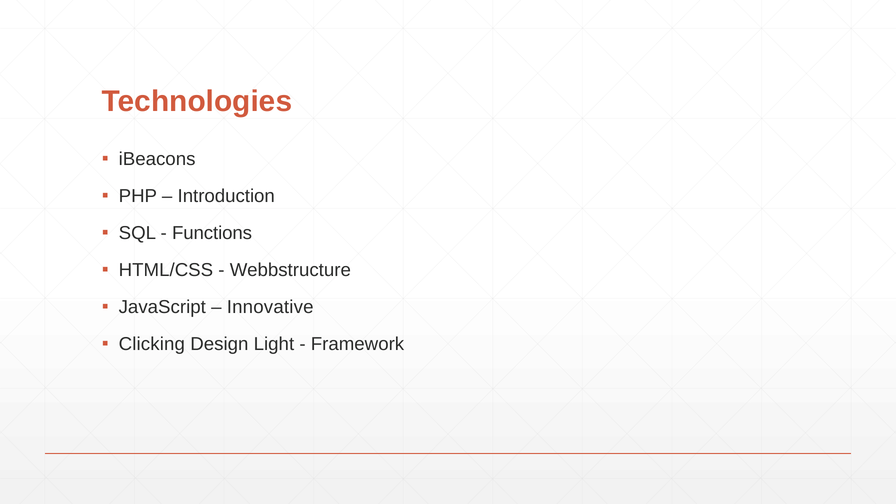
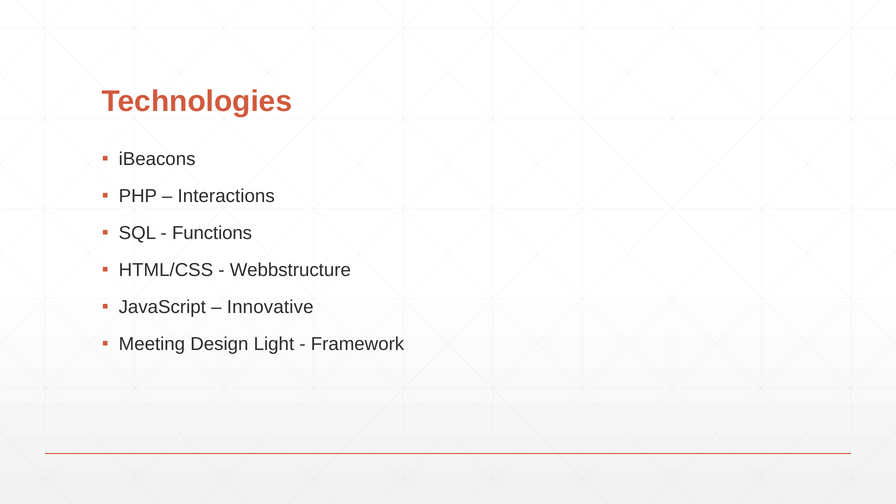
Introduction: Introduction -> Interactions (226, 196)
Clicking: Clicking -> Meeting (152, 344)
